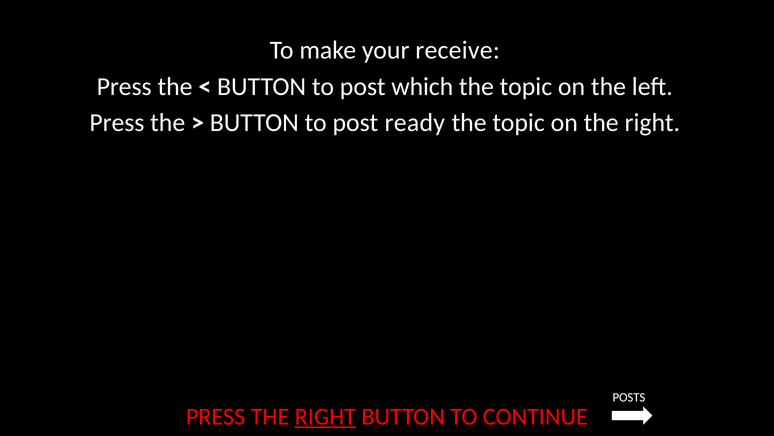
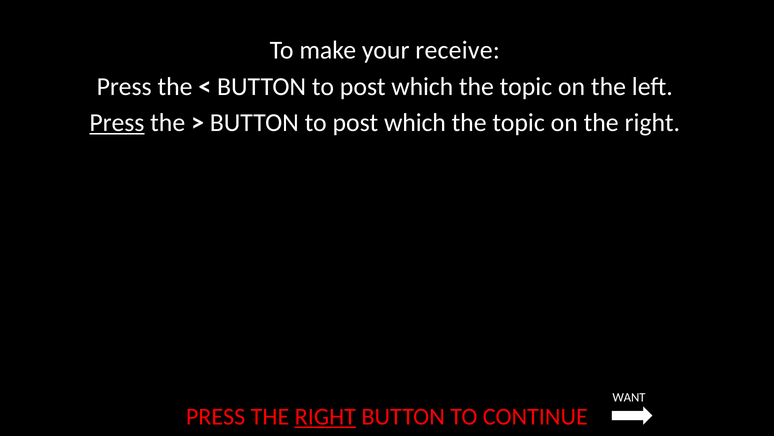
Press underline: none -> present (117, 122)
ready: ready -> which (415, 122)
POSTS: POSTS -> WANT (629, 397)
